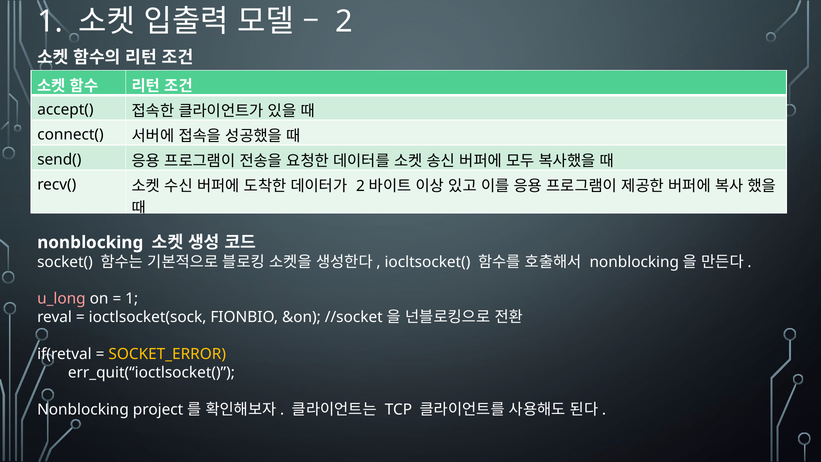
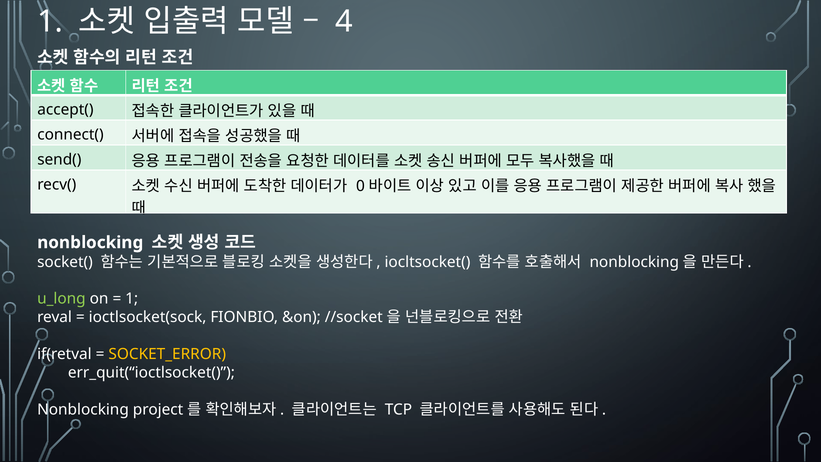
2: 2 -> 4 (344, 21)
2: 2 -> 0 (360, 186)
u_long colour: pink -> light green (61, 299)
